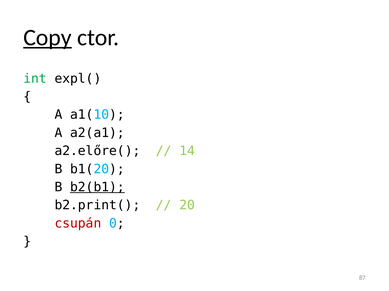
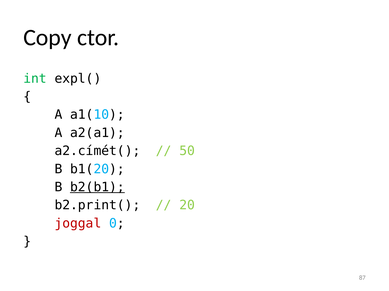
Copy underline: present -> none (48, 38)
a2.előre(: a2.előre( -> a2.címét( (97, 151)
14: 14 -> 50 (187, 151)
csupán: csupán -> joggal (78, 224)
